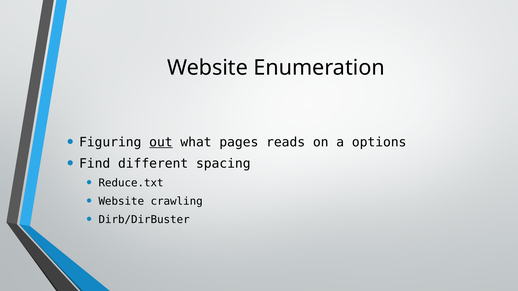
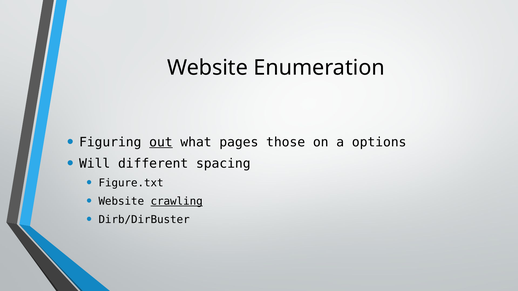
reads: reads -> those (286, 142)
Find: Find -> Will (95, 164)
Reduce.txt: Reduce.txt -> Figure.txt (131, 183)
crawling underline: none -> present (177, 202)
